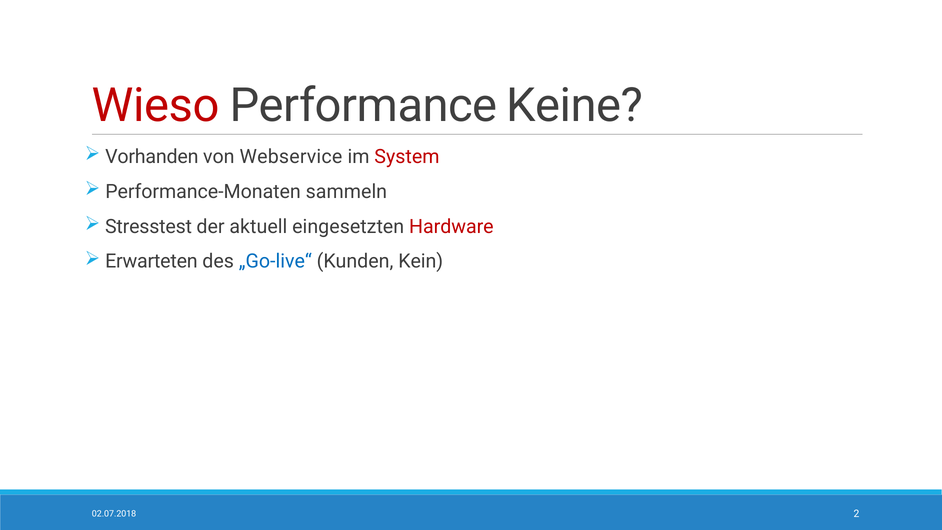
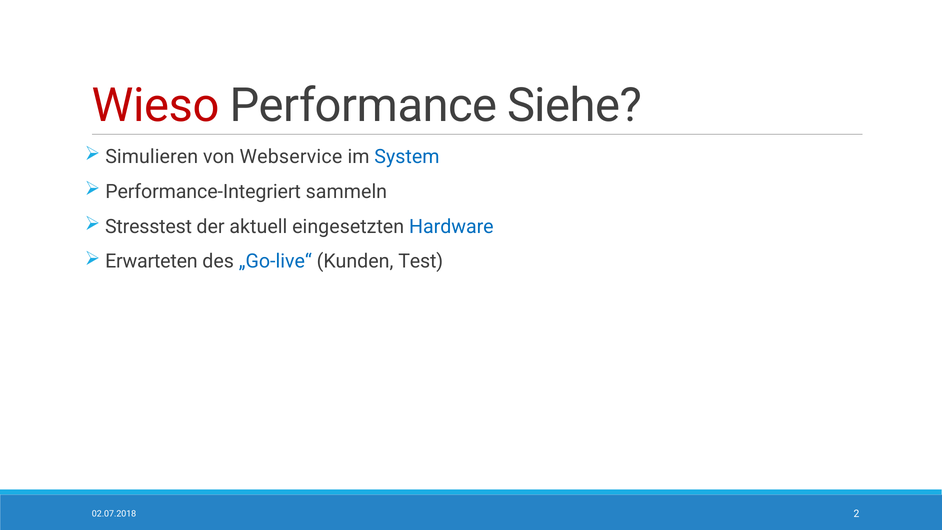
Keine: Keine -> Siehe (575, 106)
Vorhanden: Vorhanden -> Simulieren (152, 157)
System colour: red -> blue (407, 157)
Performance-Monaten: Performance-Monaten -> Performance-Integriert (203, 192)
Hardware colour: red -> blue (451, 226)
Kein: Kein -> Test (421, 261)
